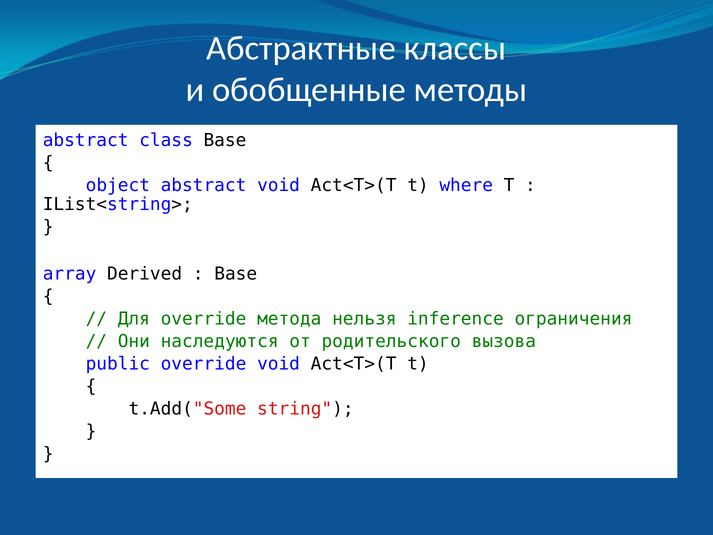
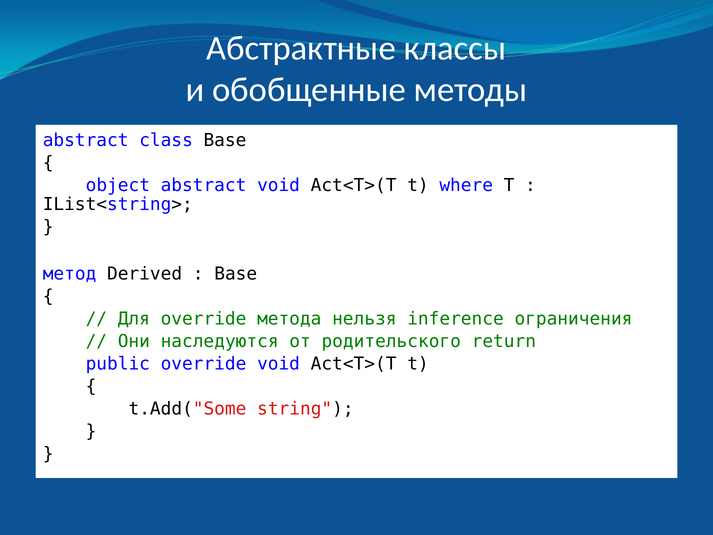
array: array -> метод (70, 274)
вызова: вызова -> return (504, 341)
